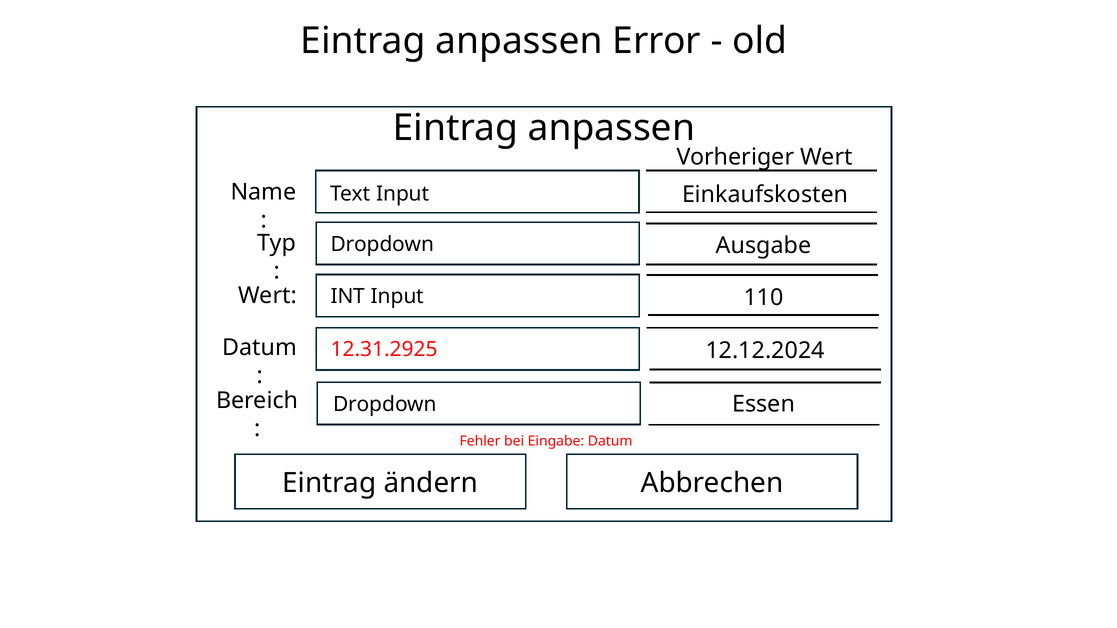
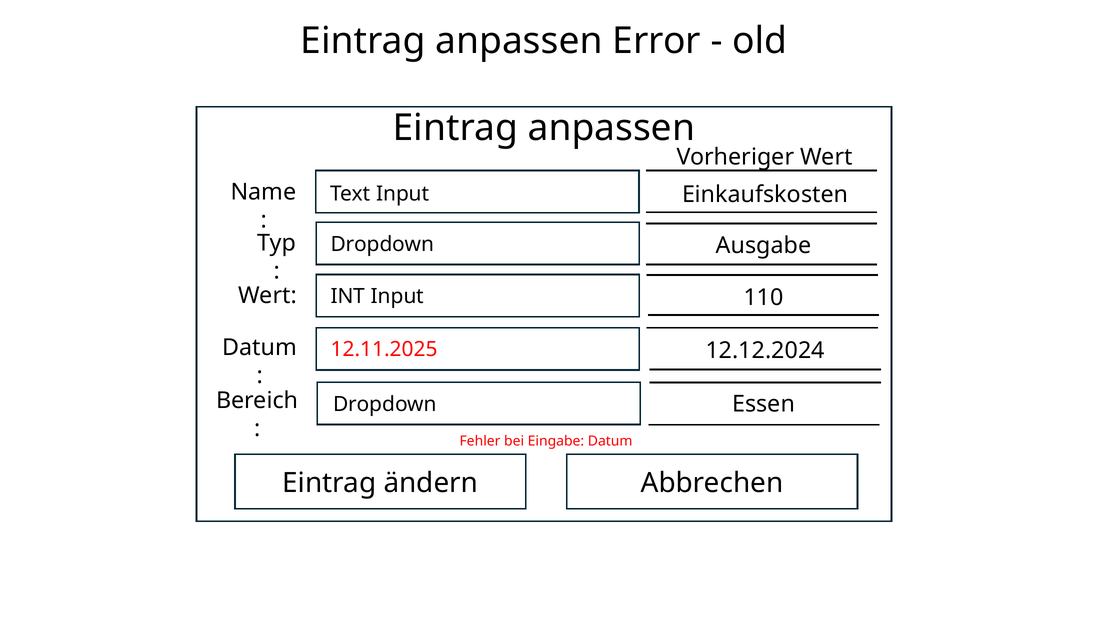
12.31.2925: 12.31.2925 -> 12.11.2025 (384, 350)
